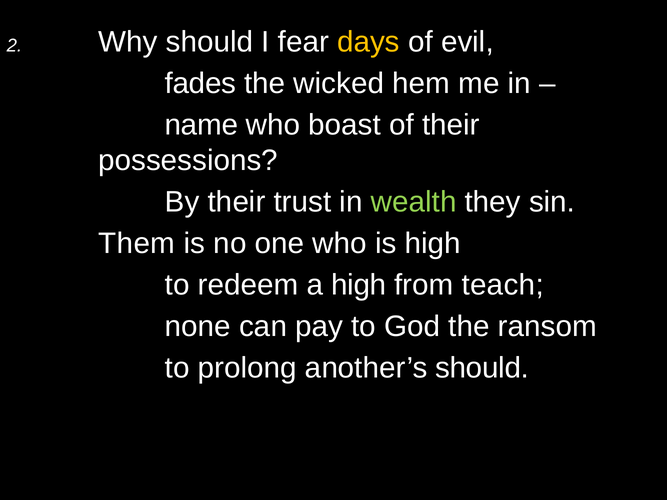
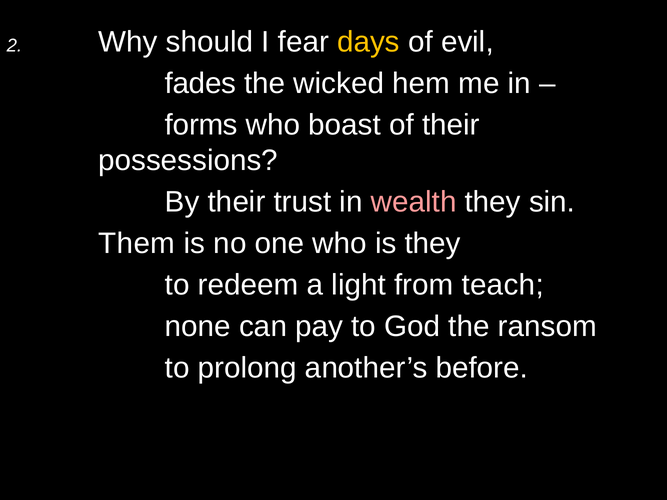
name: name -> forms (201, 125)
wealth colour: light green -> pink (414, 202)
is high: high -> they (433, 244)
a high: high -> light (359, 285)
another’s should: should -> before (482, 368)
